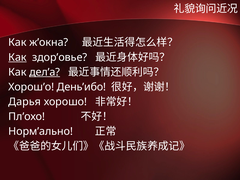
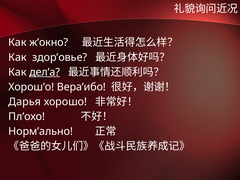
ж’окна: ж’окна -> ж’окно (49, 42)
Как underline: present -> none (17, 57)
День’ибо: День’ибо -> Вера’ибо (81, 87)
